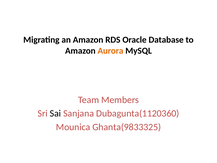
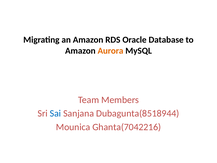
Sai colour: black -> blue (55, 113)
Dubagunta(1120360: Dubagunta(1120360 -> Dubagunta(8518944 (138, 113)
Ghanta(9833325: Ghanta(9833325 -> Ghanta(7042216 (127, 127)
